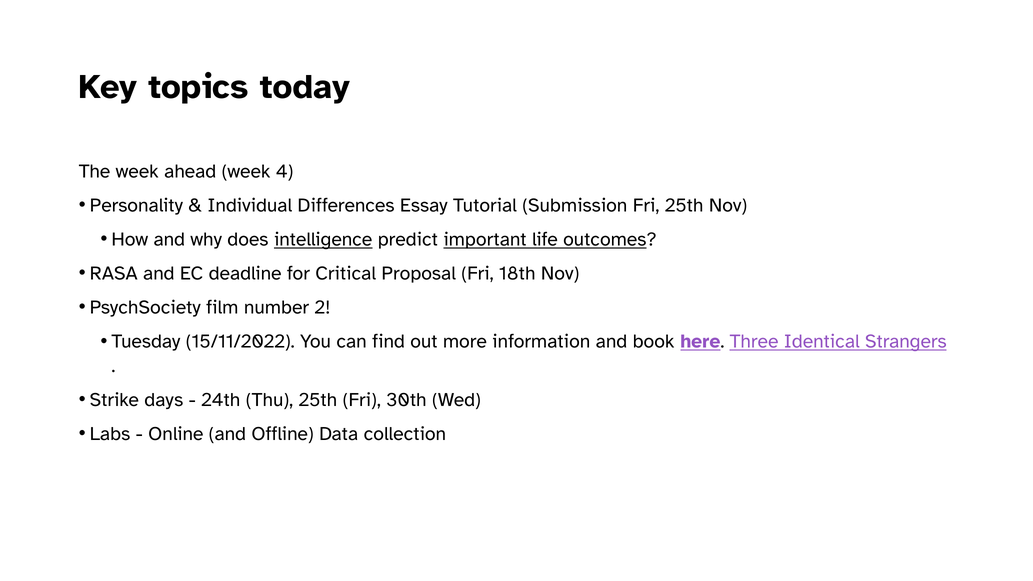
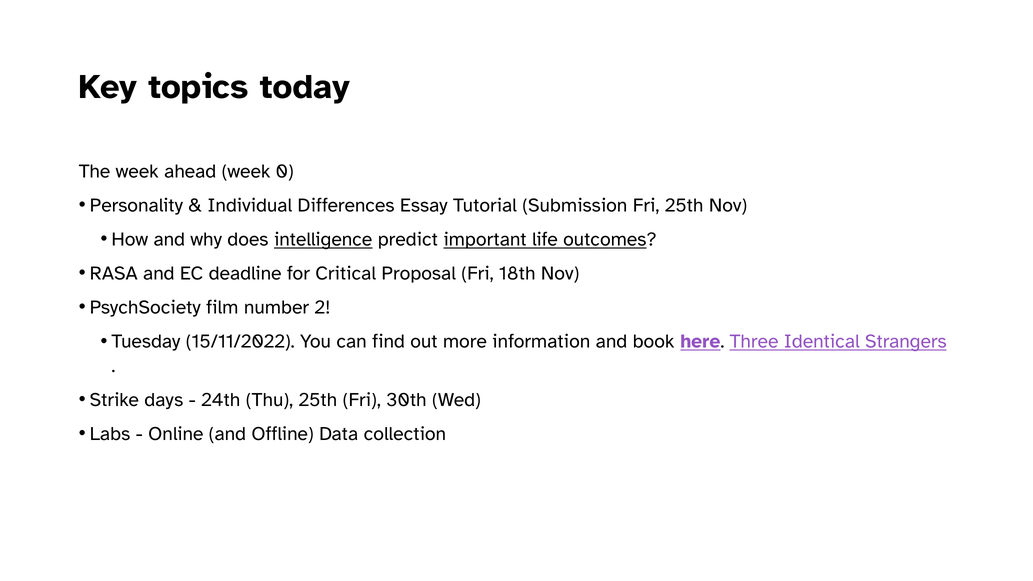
4: 4 -> 0 (285, 172)
